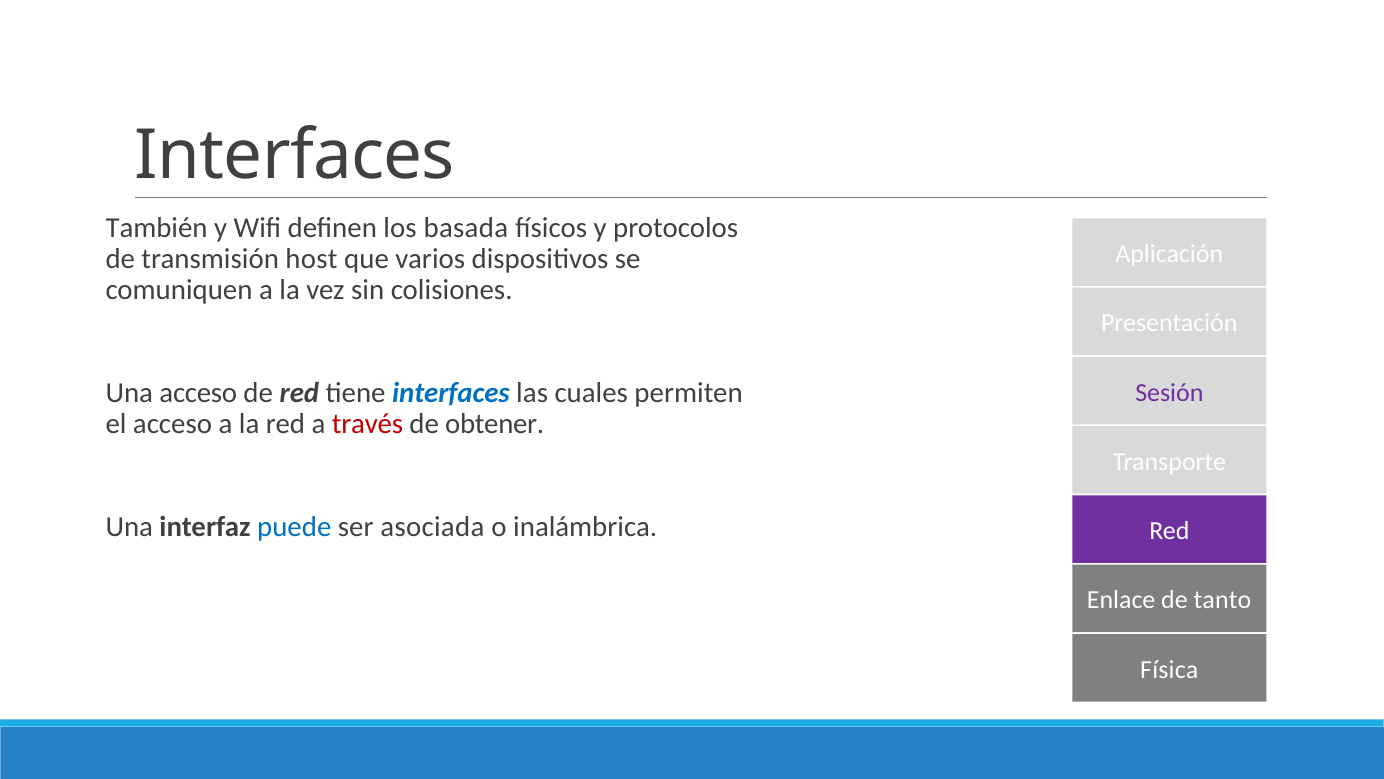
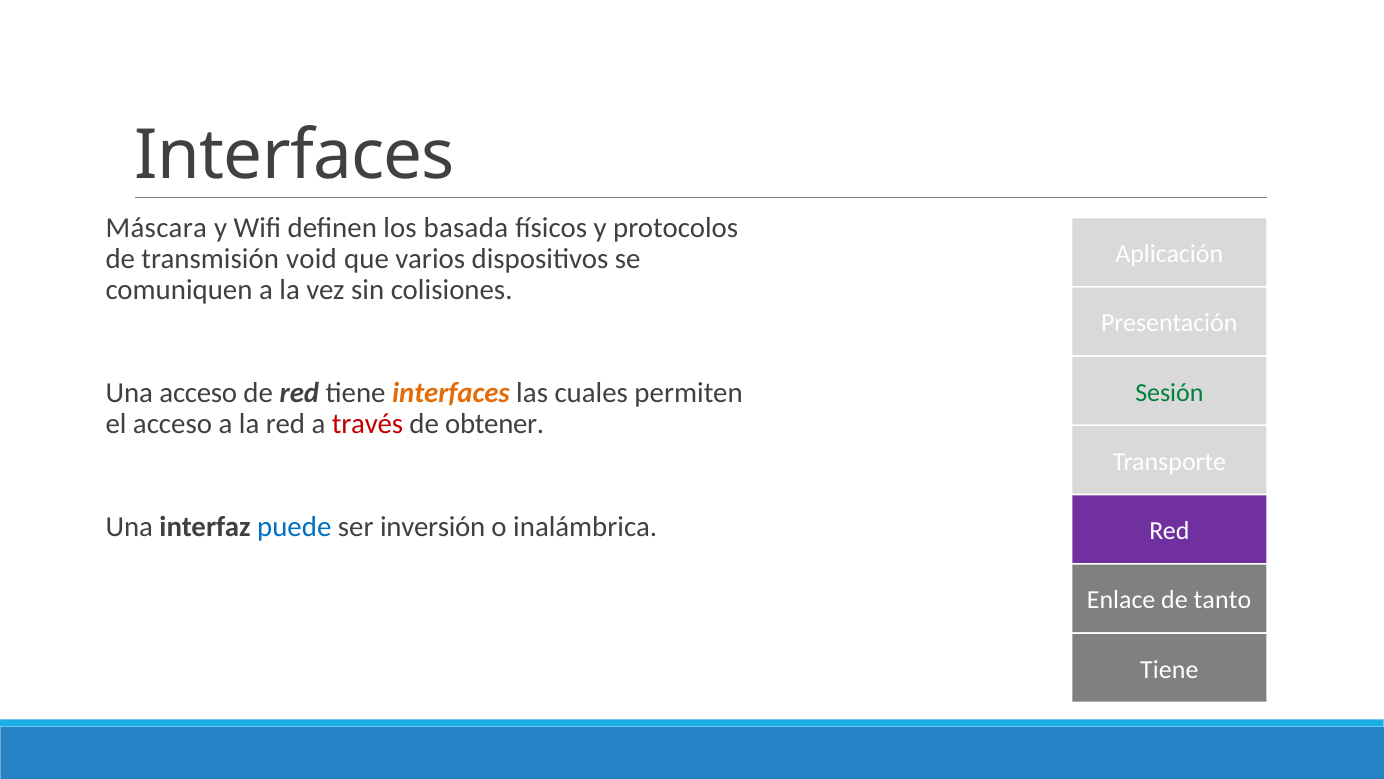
También: También -> Máscara (156, 228)
host: host -> void (311, 259)
interfaces colour: blue -> orange (451, 393)
Sesión colour: purple -> green (1169, 392)
asociada: asociada -> inversión (433, 527)
Física: Física -> Tiene (1169, 669)
